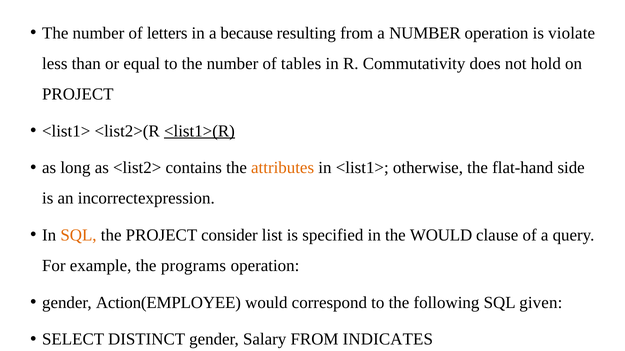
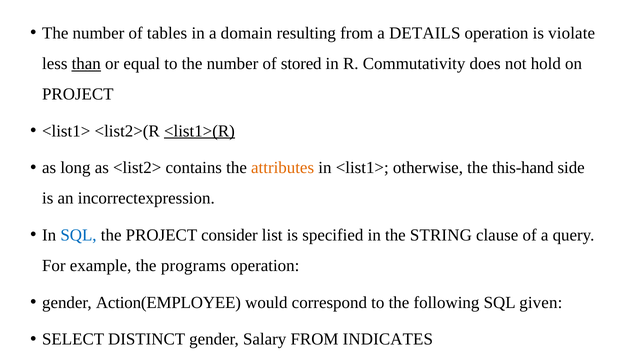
letters: letters -> tables (167, 33)
because: because -> domain (247, 33)
a NUMBER: NUMBER -> DETAILS (425, 33)
than underline: none -> present (86, 64)
tables: tables -> stored (301, 64)
flat-hand: flat-hand -> this-hand (523, 168)
SQL colour: orange -> blue (78, 236)
the WOULD: WOULD -> STRING (441, 236)
